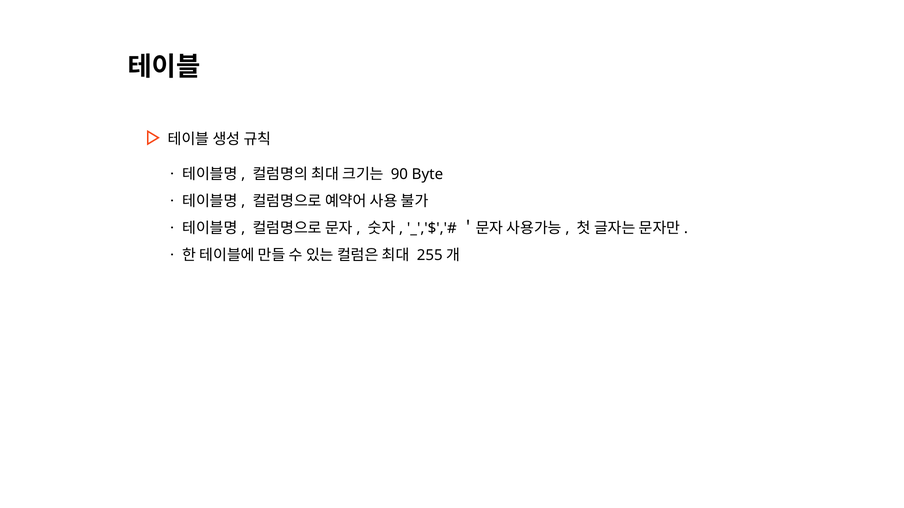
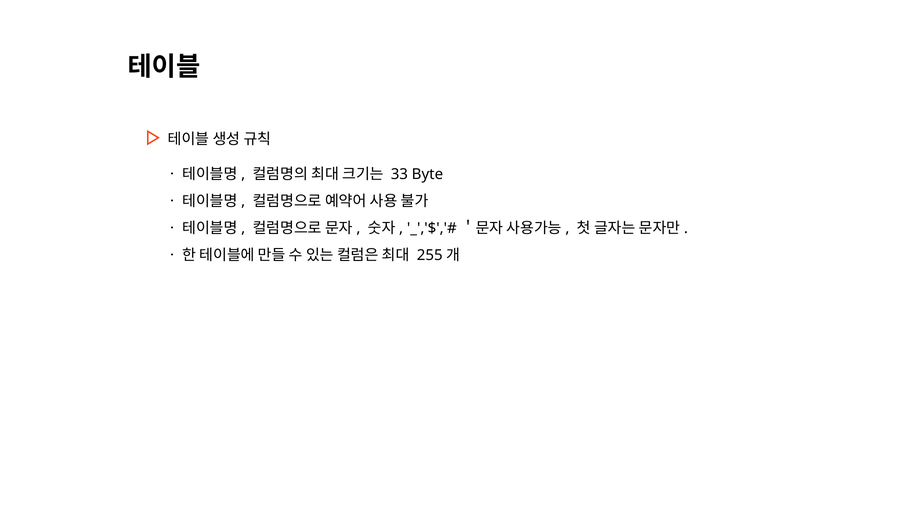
90: 90 -> 33 (399, 174)
